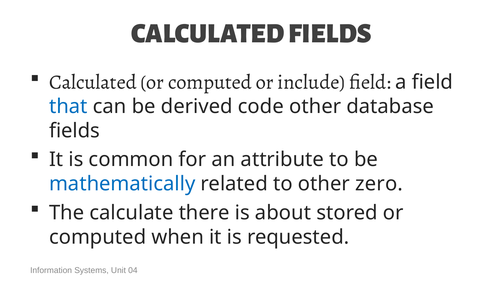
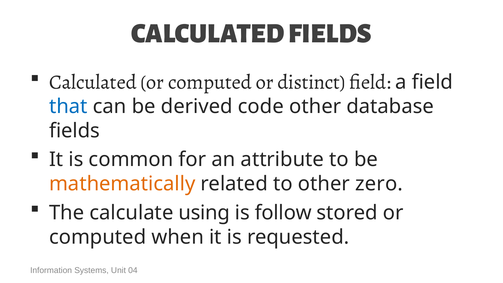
include: include -> distinct (311, 82)
mathematically colour: blue -> orange (122, 184)
there: there -> using (204, 213)
about: about -> follow (283, 213)
